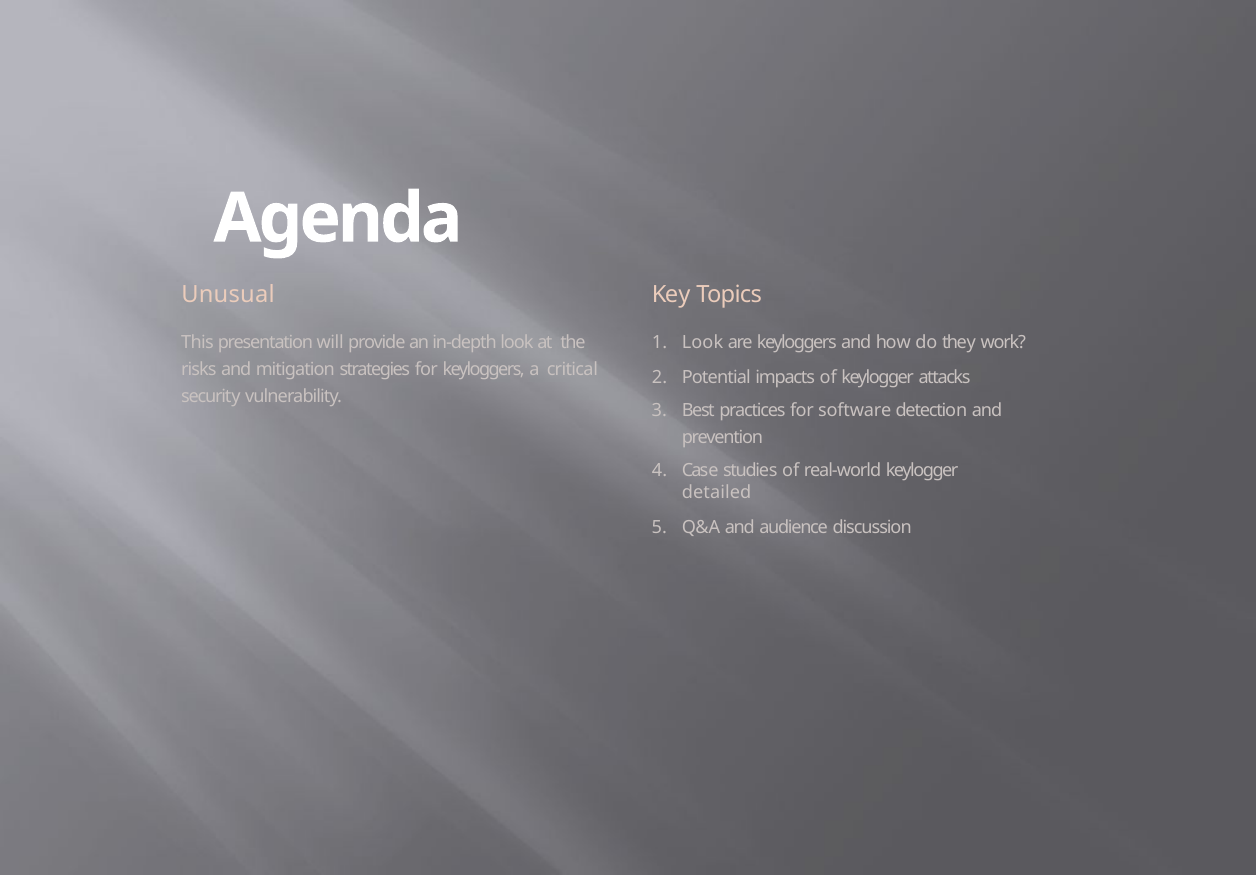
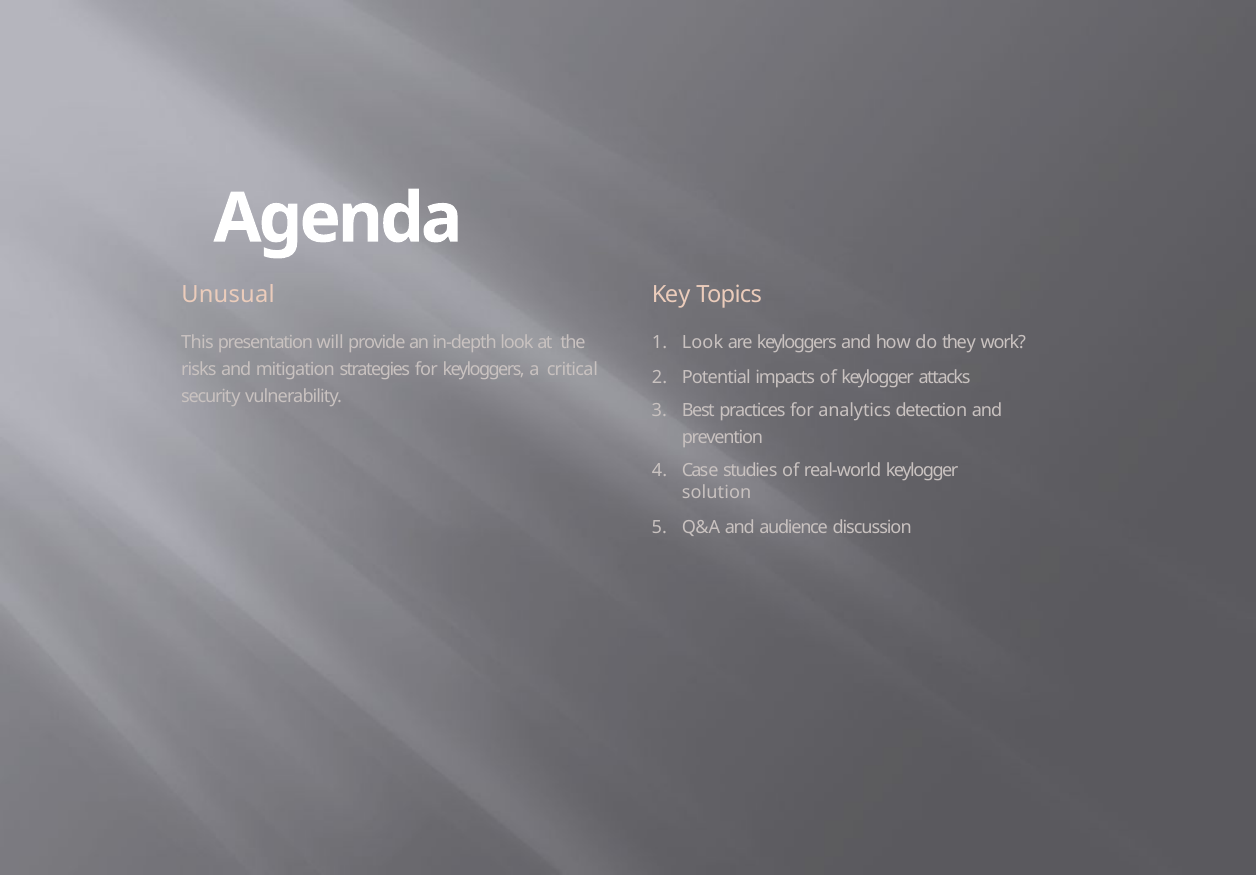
software: software -> analytics (855, 410)
detailed: detailed -> solution (717, 493)
